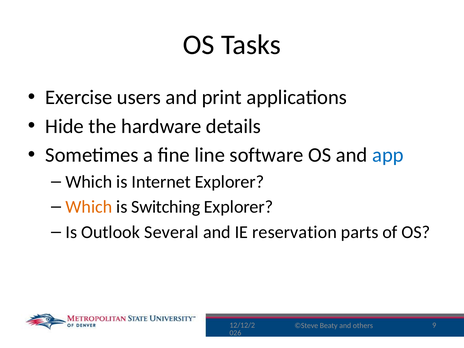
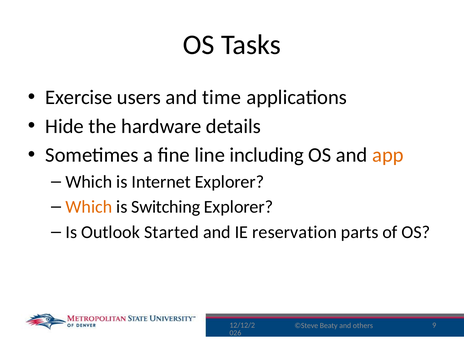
print: print -> time (222, 97)
software: software -> including (267, 155)
app colour: blue -> orange (388, 155)
Several: Several -> Started (171, 232)
